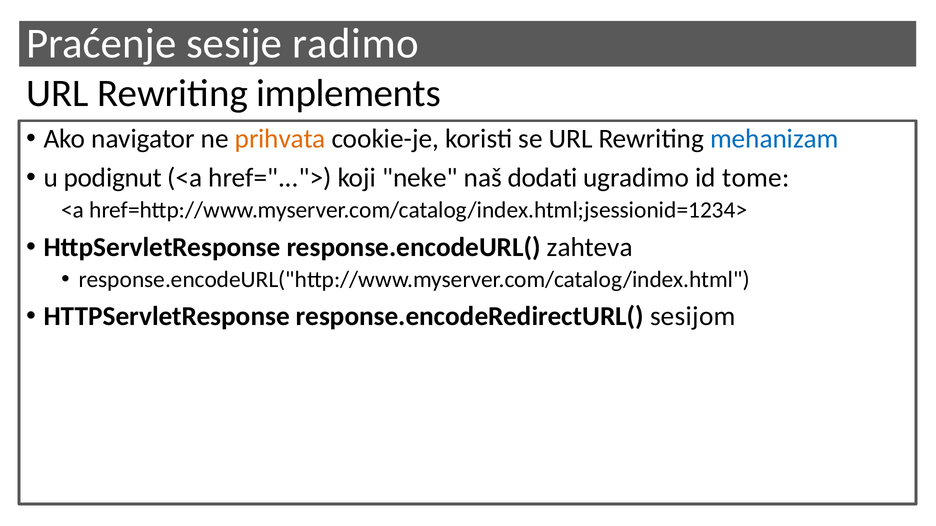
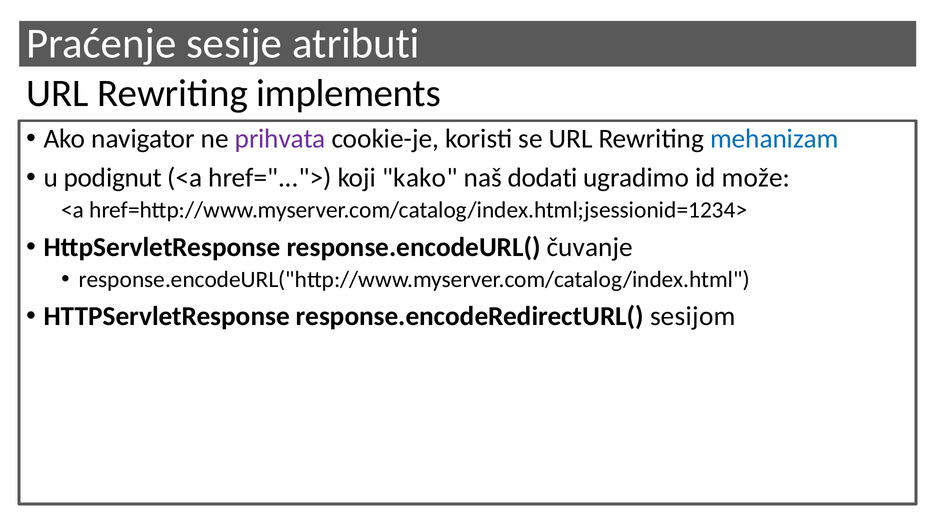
radimo: radimo -> atributi (356, 44)
prihvata colour: orange -> purple (280, 139)
neke: neke -> kako (420, 178)
tome: tome -> može (756, 178)
zahteva: zahteva -> čuvanje (590, 247)
